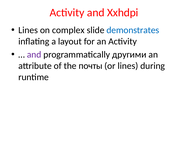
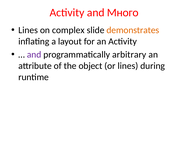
Xxhdpi: Xxhdpi -> Много (123, 13)
demonstrates colour: blue -> orange (133, 30)
другими: другими -> arbitrary (129, 55)
почты: почты -> object (91, 66)
